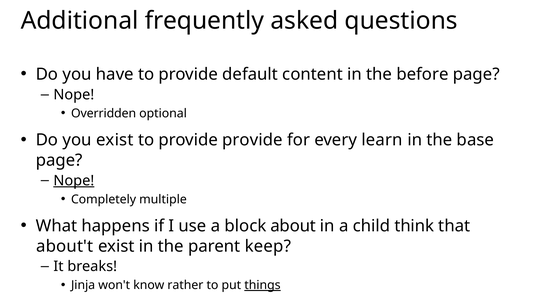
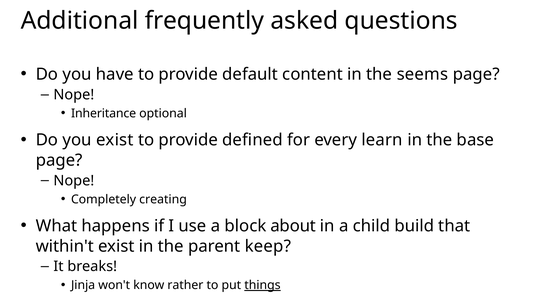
before: before -> seems (422, 74)
Overridden: Overridden -> Inheritance (104, 113)
provide provide: provide -> defined (252, 140)
Nope underline: present -> none (74, 181)
multiple: multiple -> creating (163, 199)
think: think -> build (414, 226)
about't: about't -> within't (65, 246)
